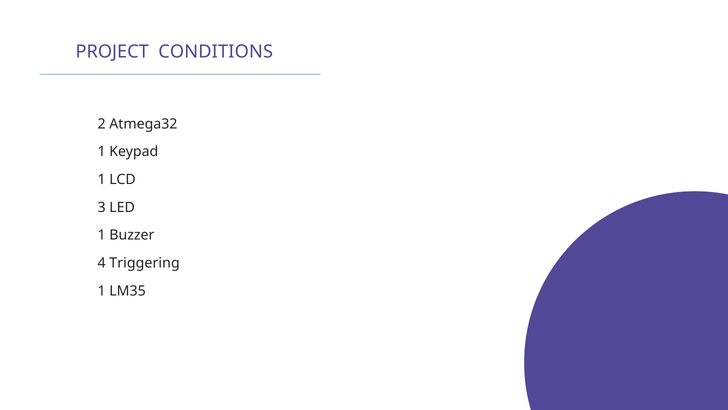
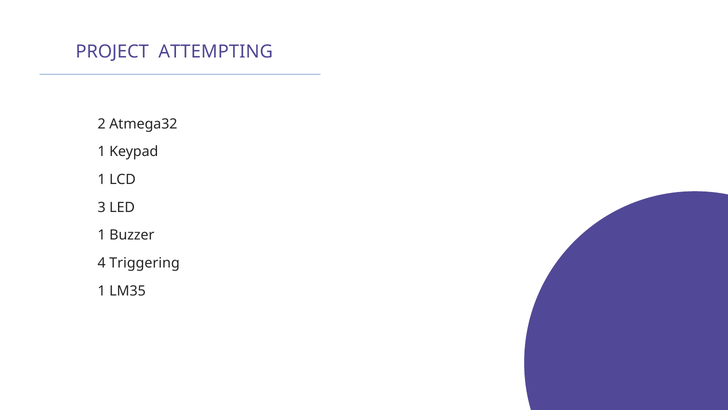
CONDITIONS: CONDITIONS -> ATTEMPTING (216, 52)
